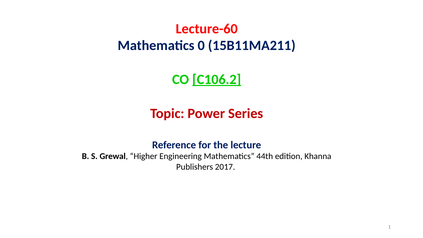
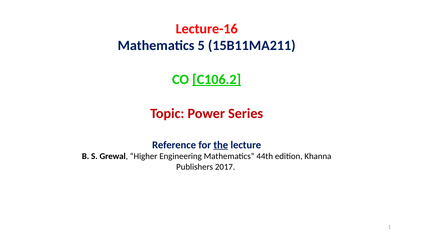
Lecture-60: Lecture-60 -> Lecture-16 (207, 29)
0: 0 -> 5 (201, 46)
the underline: none -> present (221, 145)
